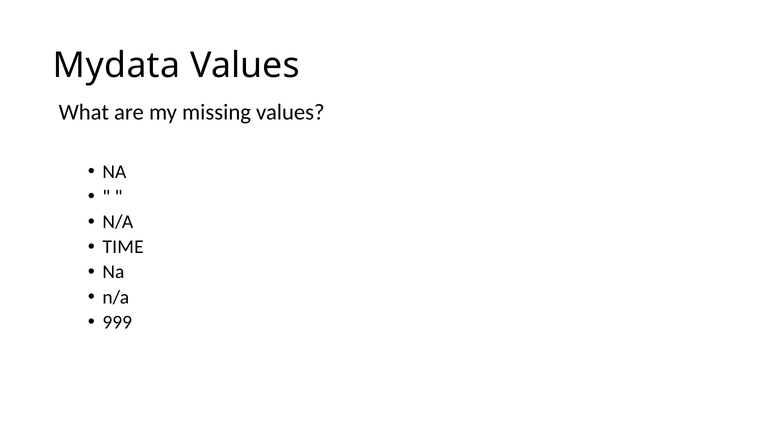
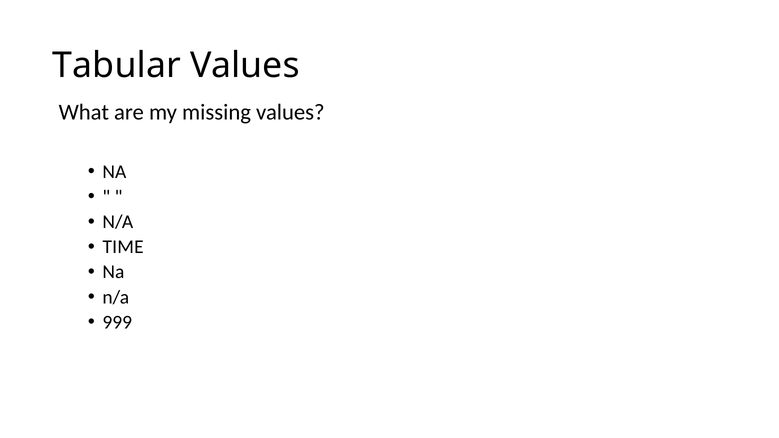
Mydata: Mydata -> Tabular (117, 65)
